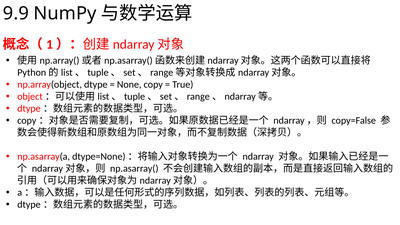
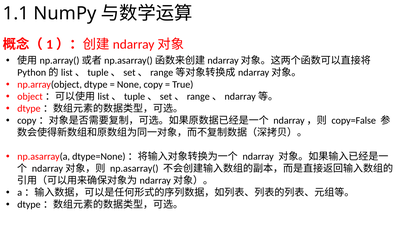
9.9: 9.9 -> 1.1 (16, 14)
